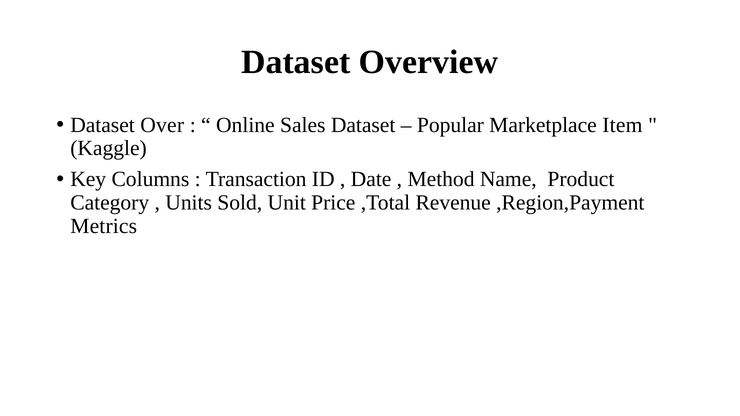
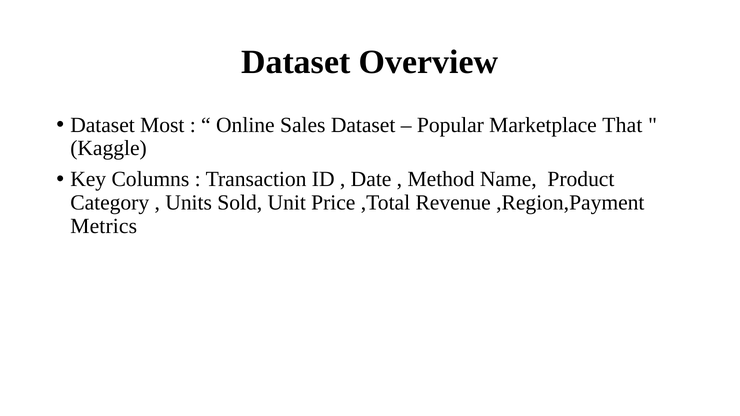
Over: Over -> Most (162, 125)
Item: Item -> That (622, 125)
